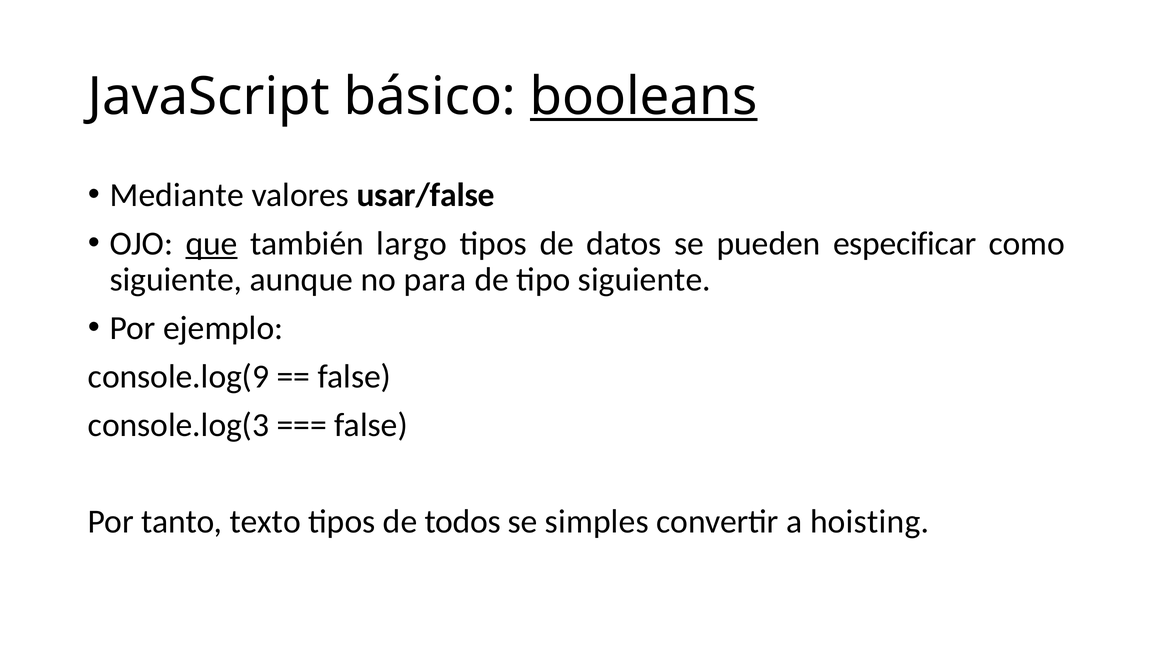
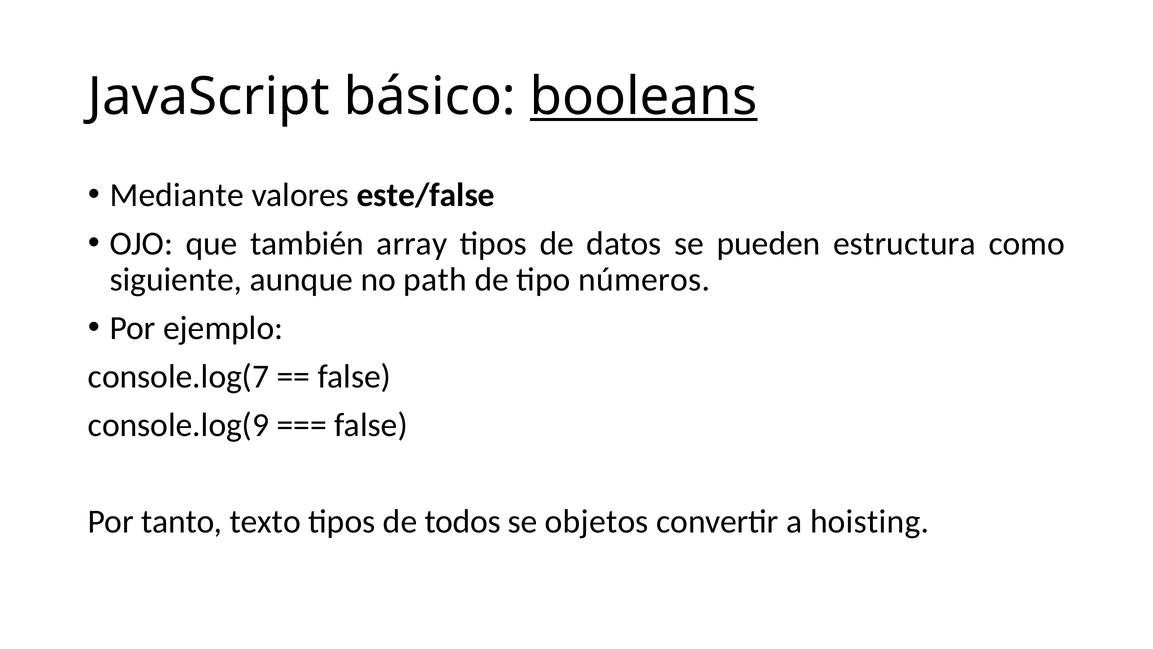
usar/false: usar/false -> este/false (426, 195)
que underline: present -> none (212, 243)
largo: largo -> array (412, 243)
especificar: especificar -> estructura (904, 243)
para: para -> path (435, 280)
tipo siguiente: siguiente -> números (644, 280)
console.log(9: console.log(9 -> console.log(7 (179, 376)
console.log(3: console.log(3 -> console.log(9 (179, 425)
simples: simples -> objetos (597, 521)
